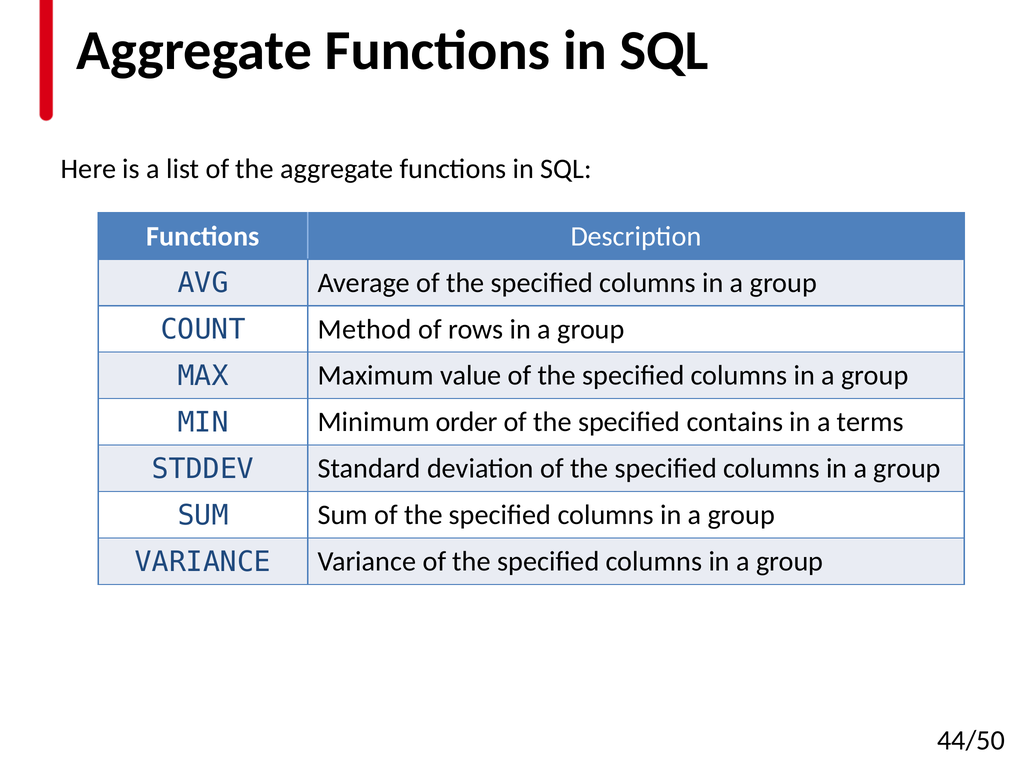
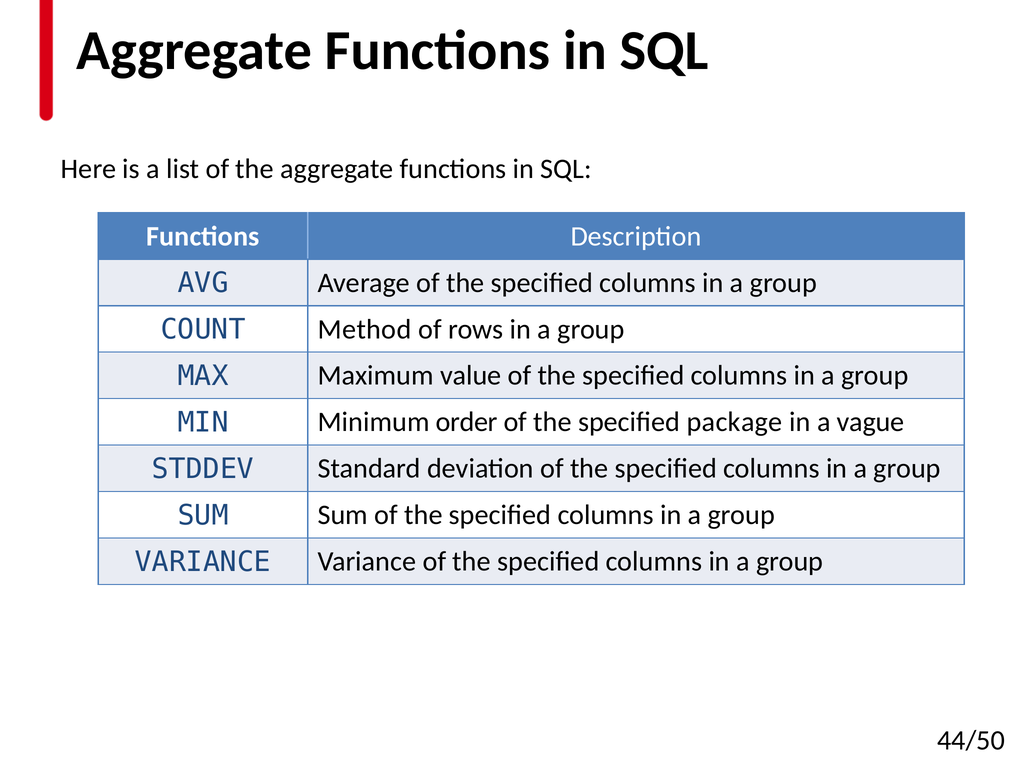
contains: contains -> package (735, 422)
terms: terms -> vague (871, 422)
